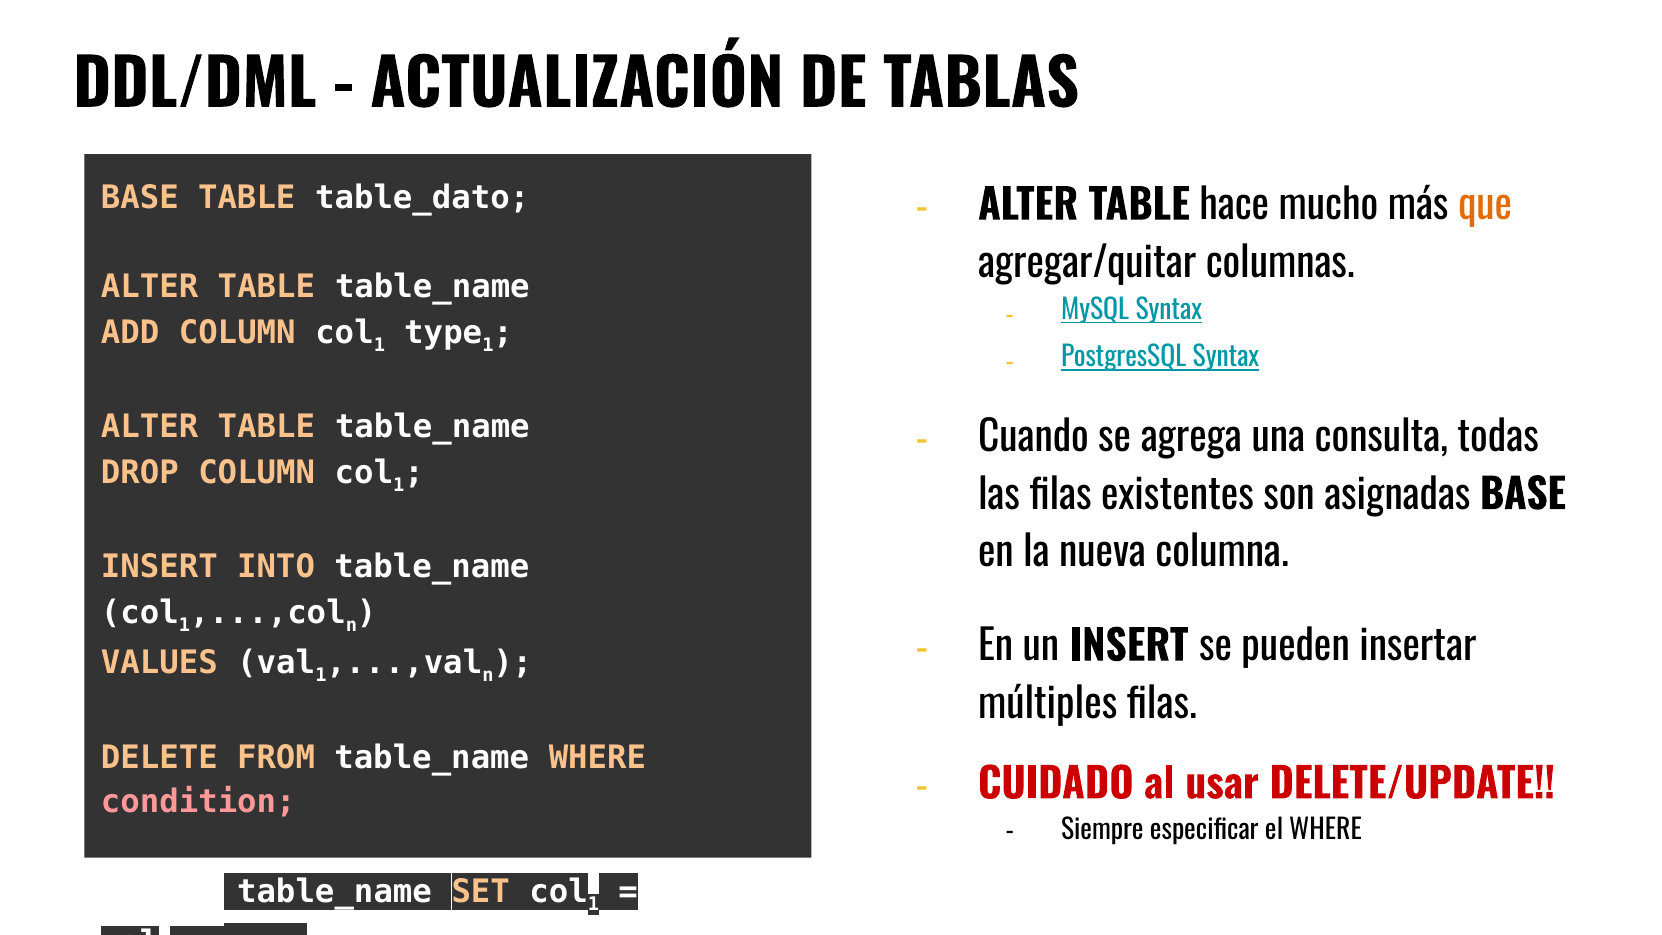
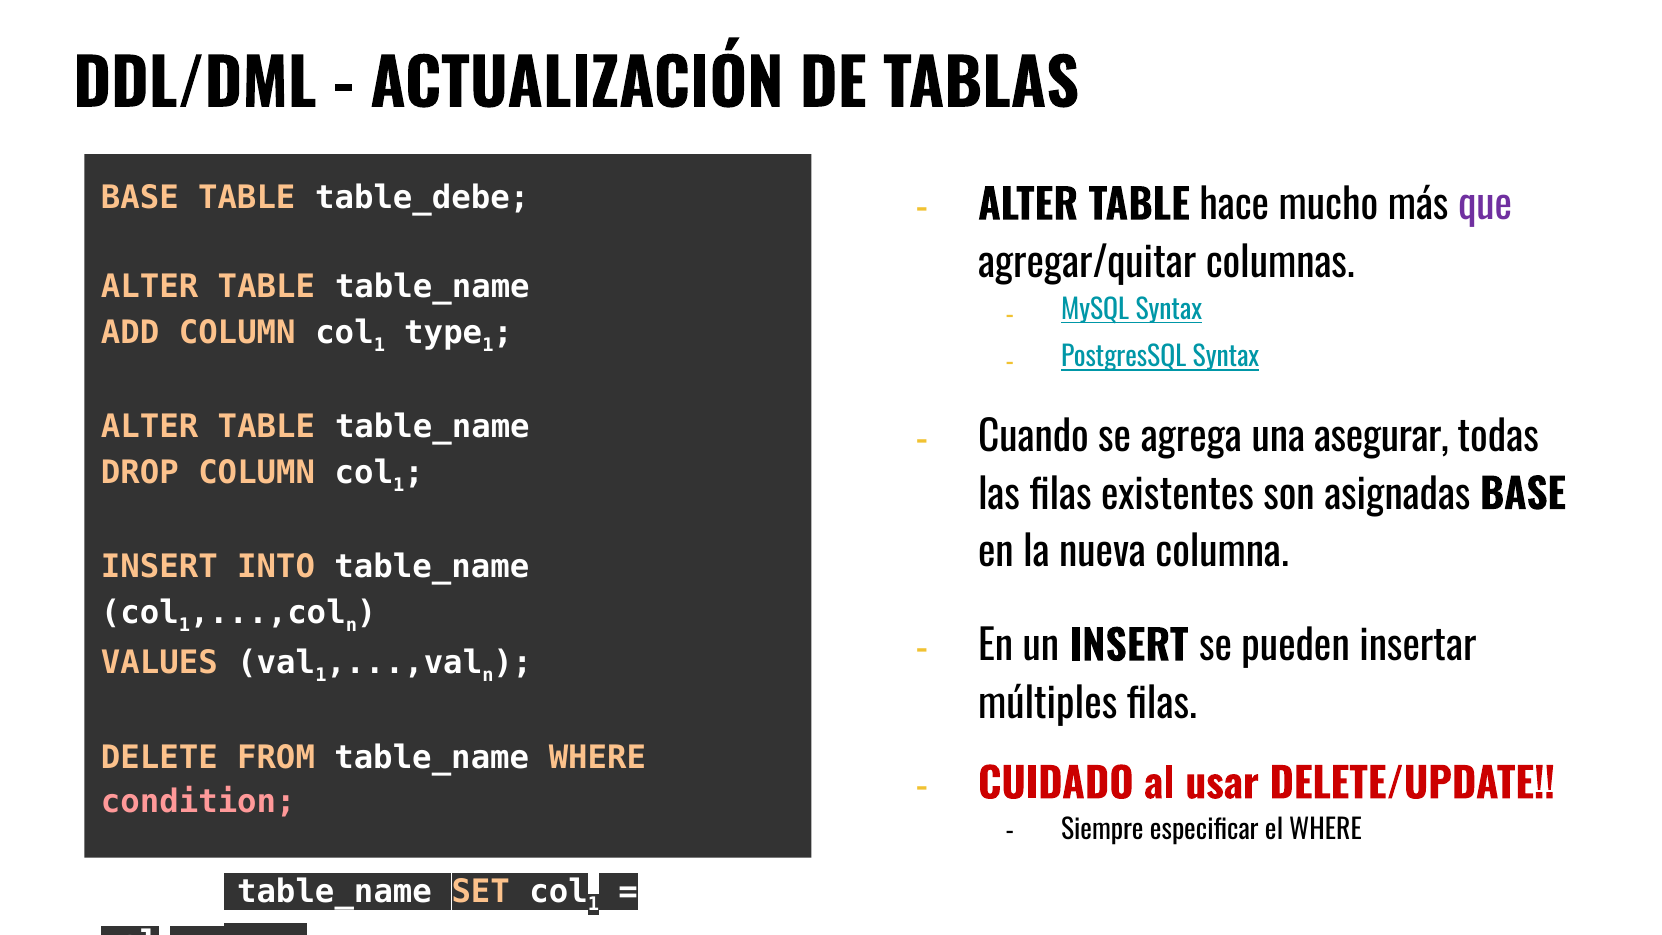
table_dato: table_dato -> table_debe (422, 198)
que colour: orange -> purple (1485, 206)
consulta: consulta -> asegurar (1382, 438)
